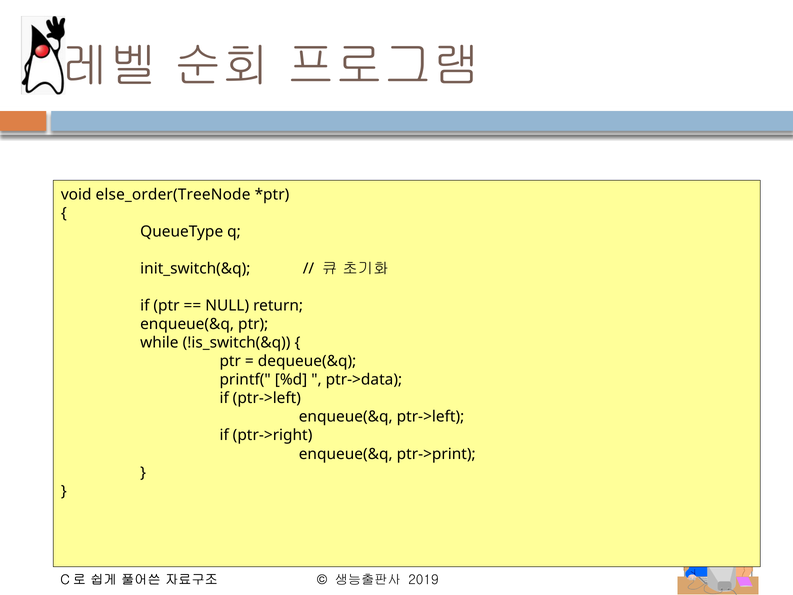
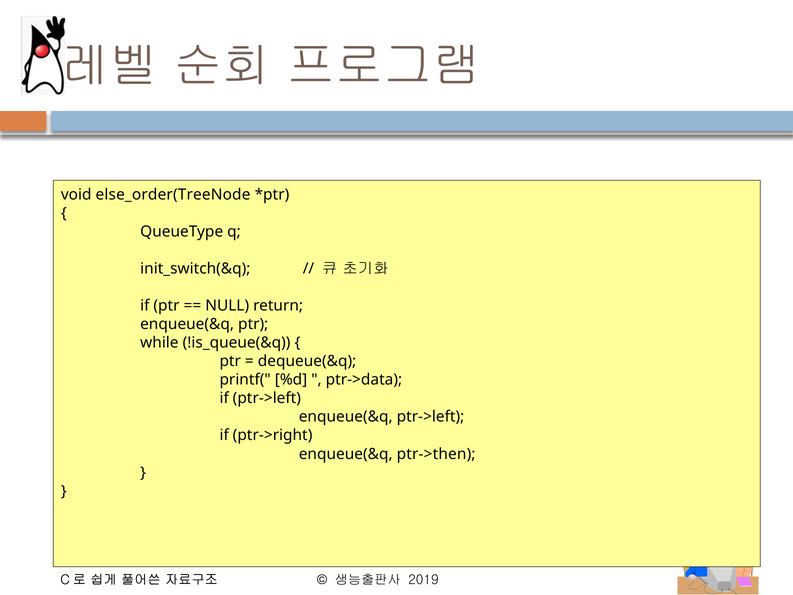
!is_switch(&q: !is_switch(&q -> !is_queue(&q (237, 343)
ptr->print: ptr->print -> ptr->then (436, 454)
